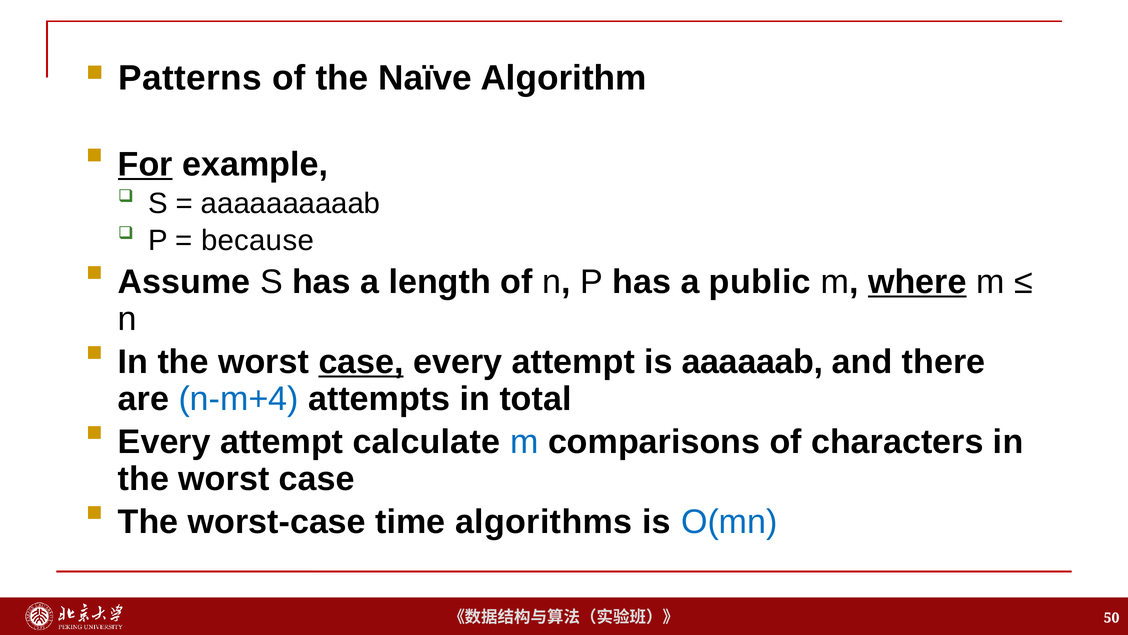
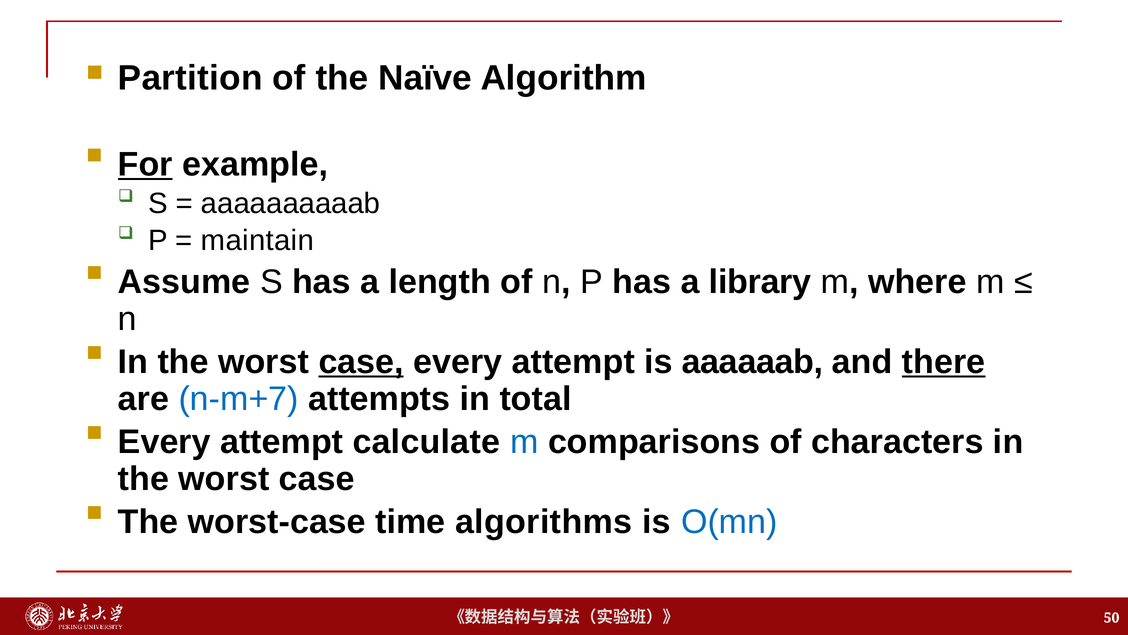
Patterns: Patterns -> Partition (190, 78)
because: because -> maintain (257, 241)
public: public -> library (760, 282)
where underline: present -> none (917, 282)
there underline: none -> present (944, 362)
n-m+4: n-m+4 -> n-m+7 (239, 398)
